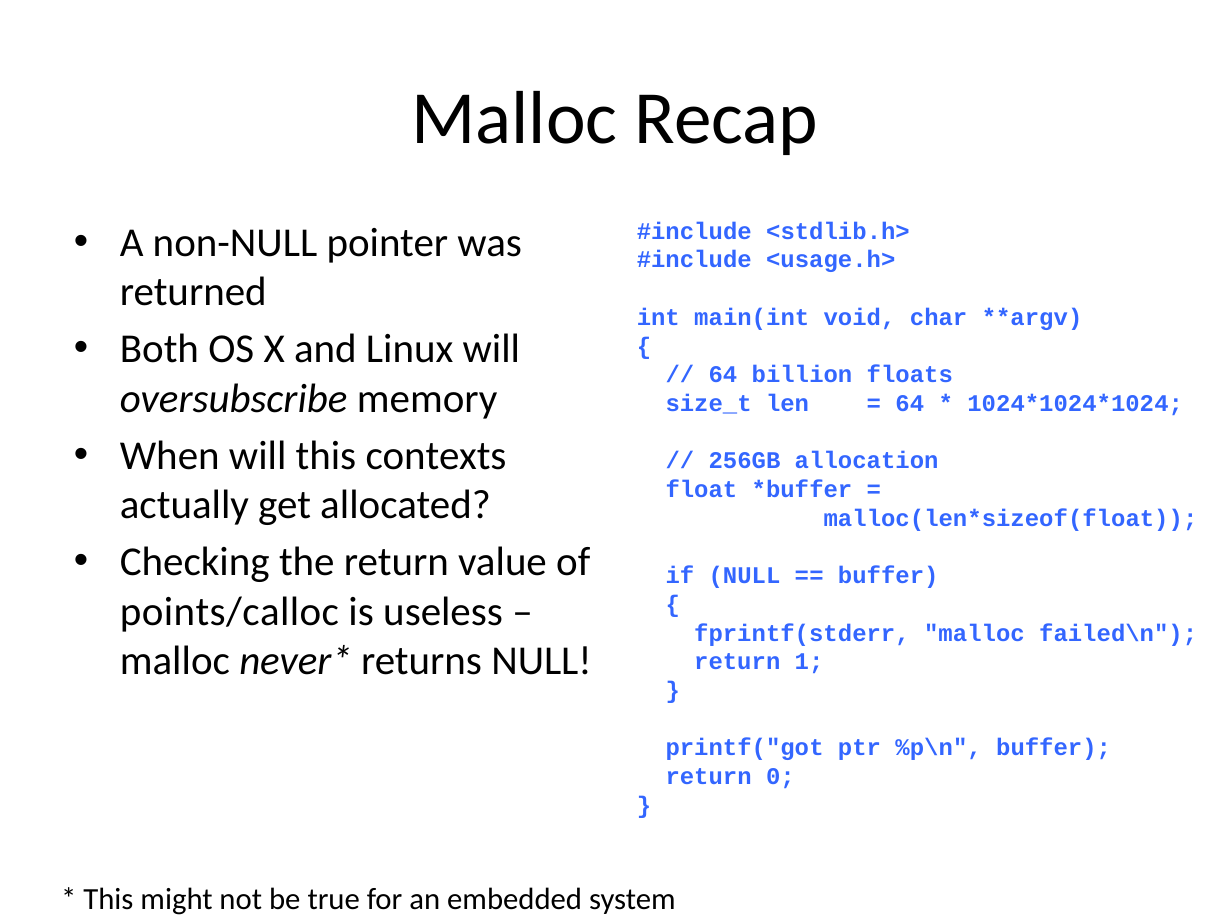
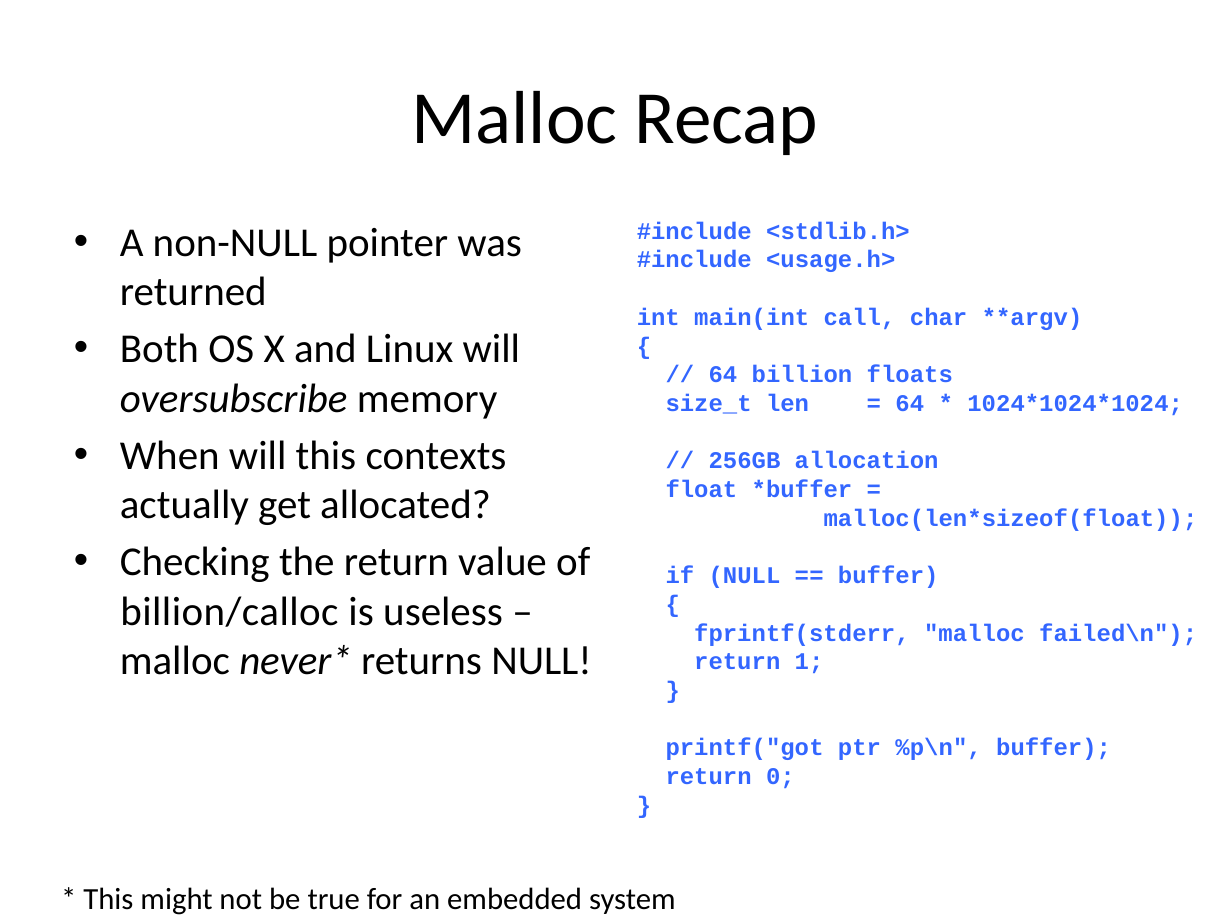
void: void -> call (860, 318)
points/calloc: points/calloc -> billion/calloc (229, 612)
